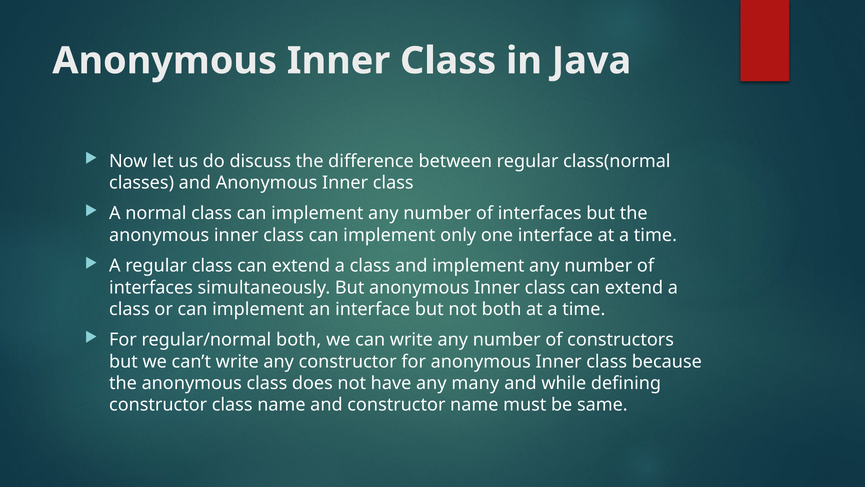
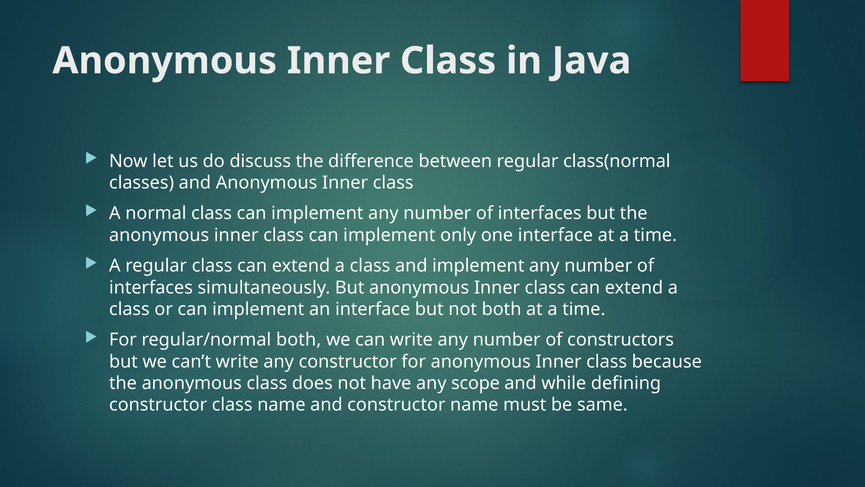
many: many -> scope (476, 383)
